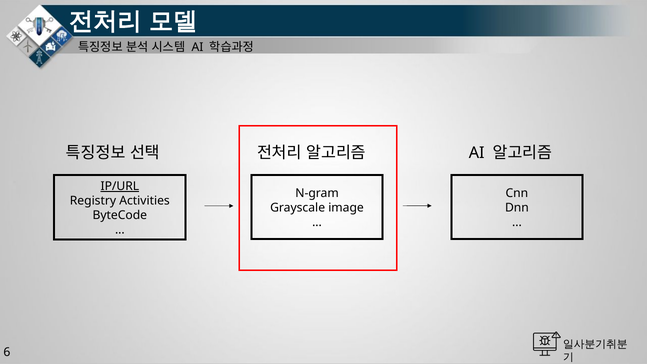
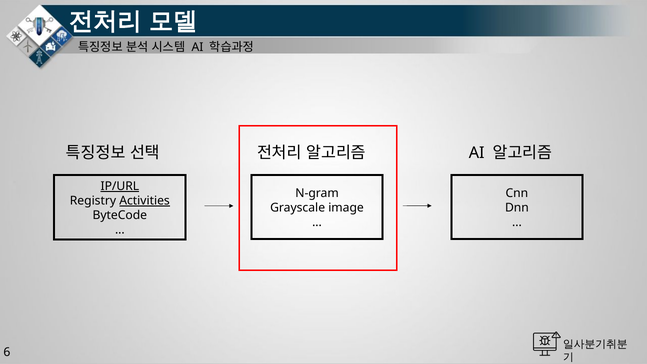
Activities underline: none -> present (145, 201)
